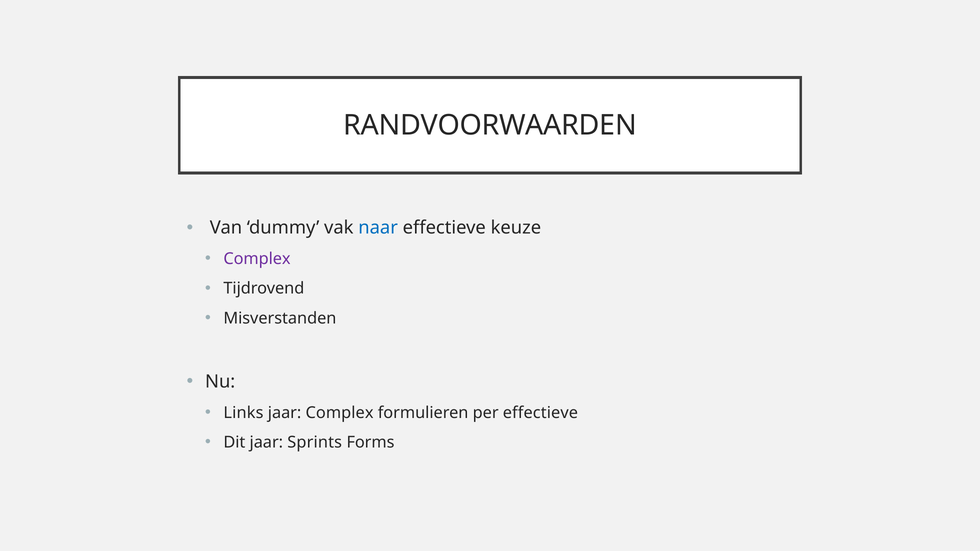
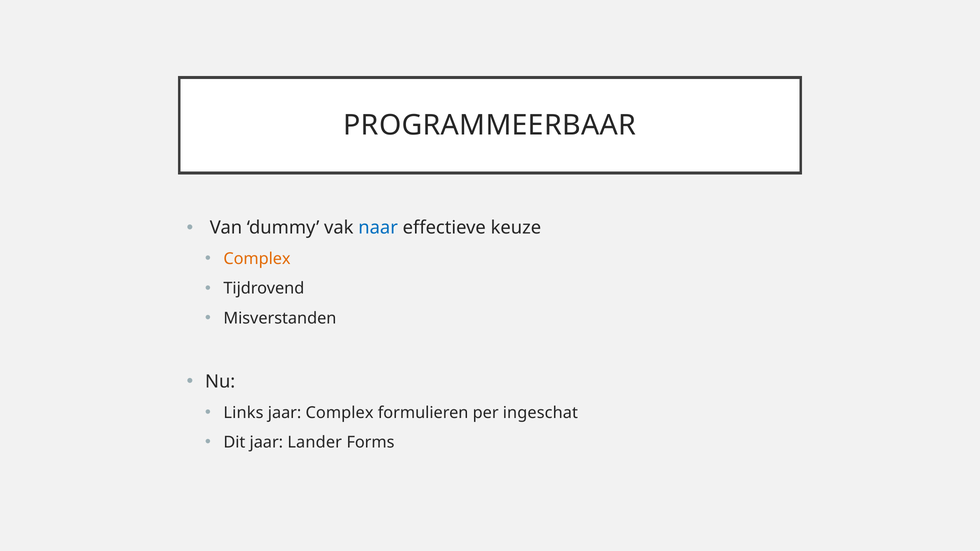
RANDVOORWAARDEN: RANDVOORWAARDEN -> PROGRAMMEERBAAR (490, 125)
Complex colour: purple -> orange (257, 259)
per effectieve: effectieve -> ingeschat (540, 413)
Sprints: Sprints -> Lander (315, 443)
